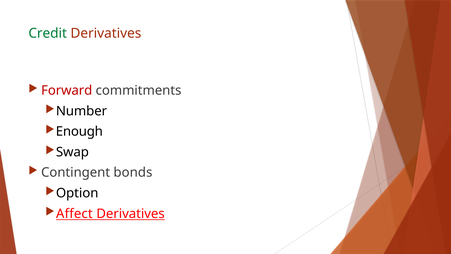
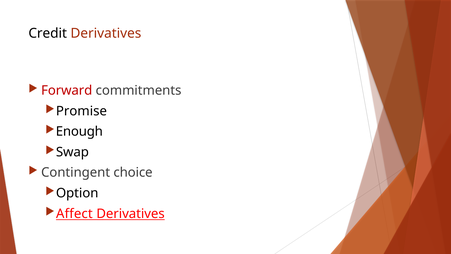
Credit colour: green -> black (48, 33)
Number: Number -> Promise (81, 111)
bonds: bonds -> choice (133, 172)
